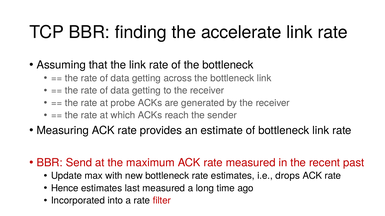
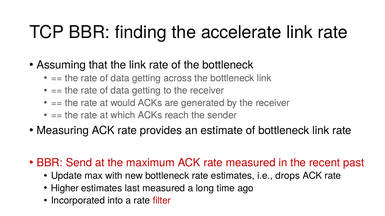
probe: probe -> would (123, 103)
Hence: Hence -> Higher (65, 189)
